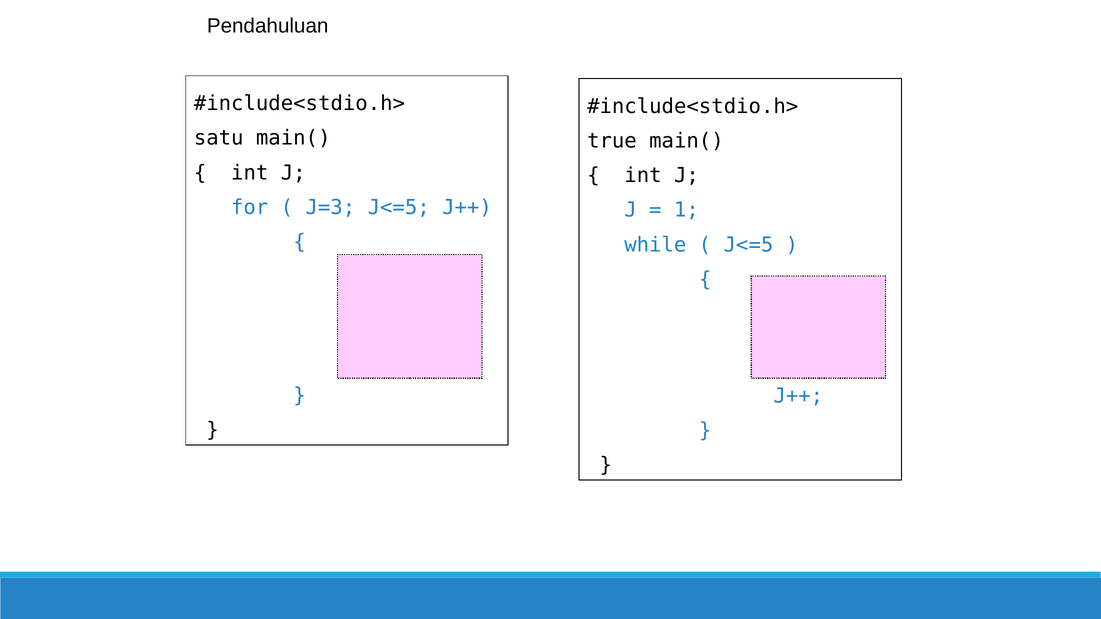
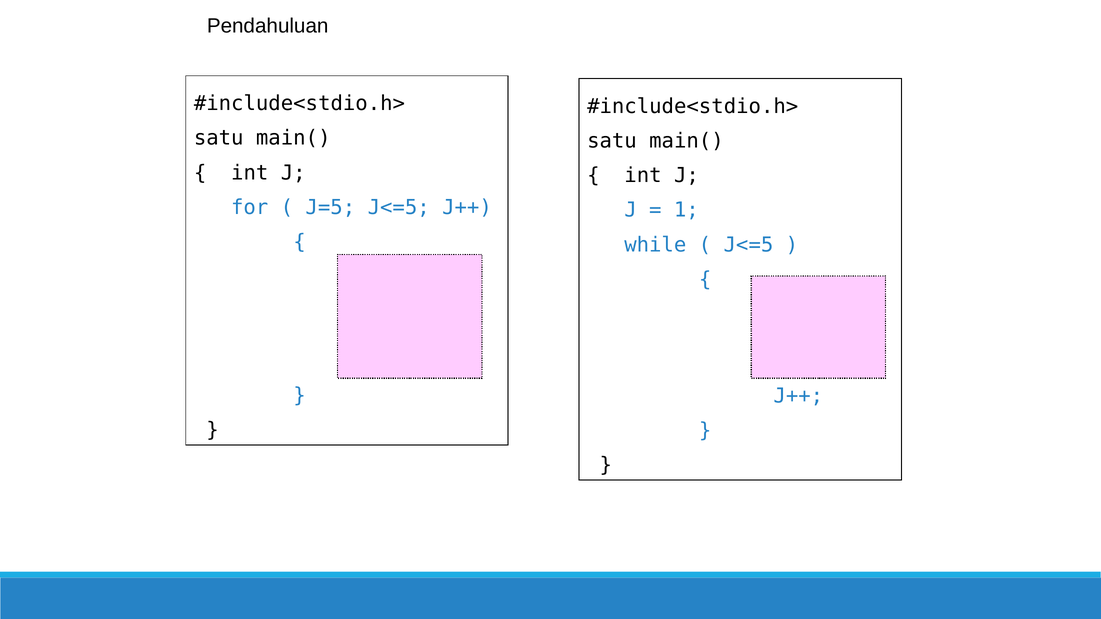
true: true -> satu (612, 141)
J=3: J=3 -> J=5 (330, 208)
